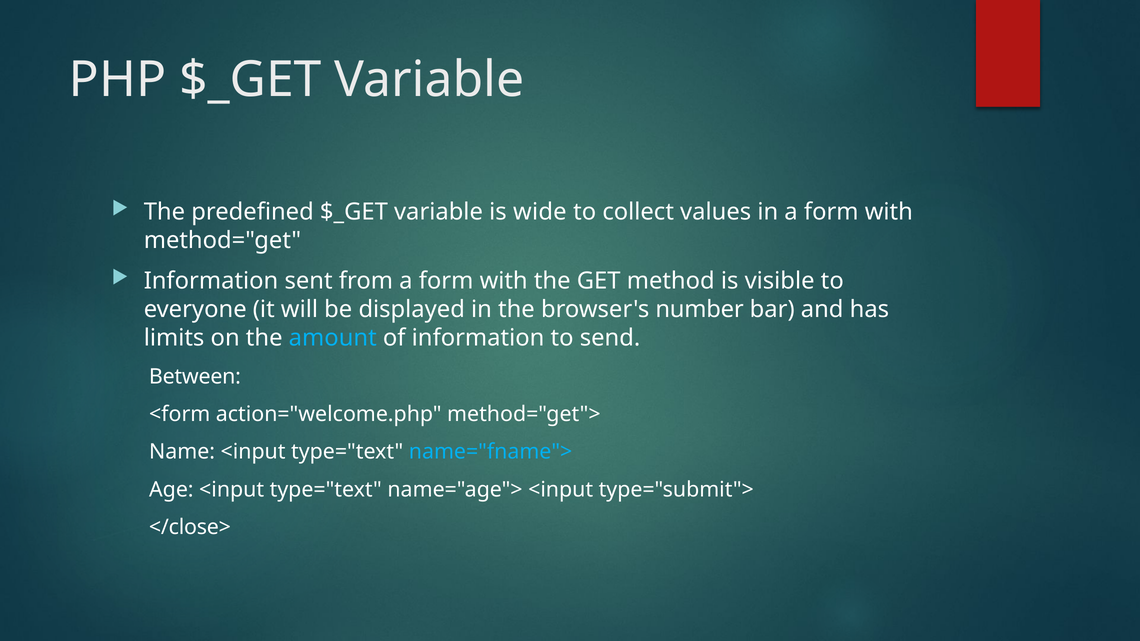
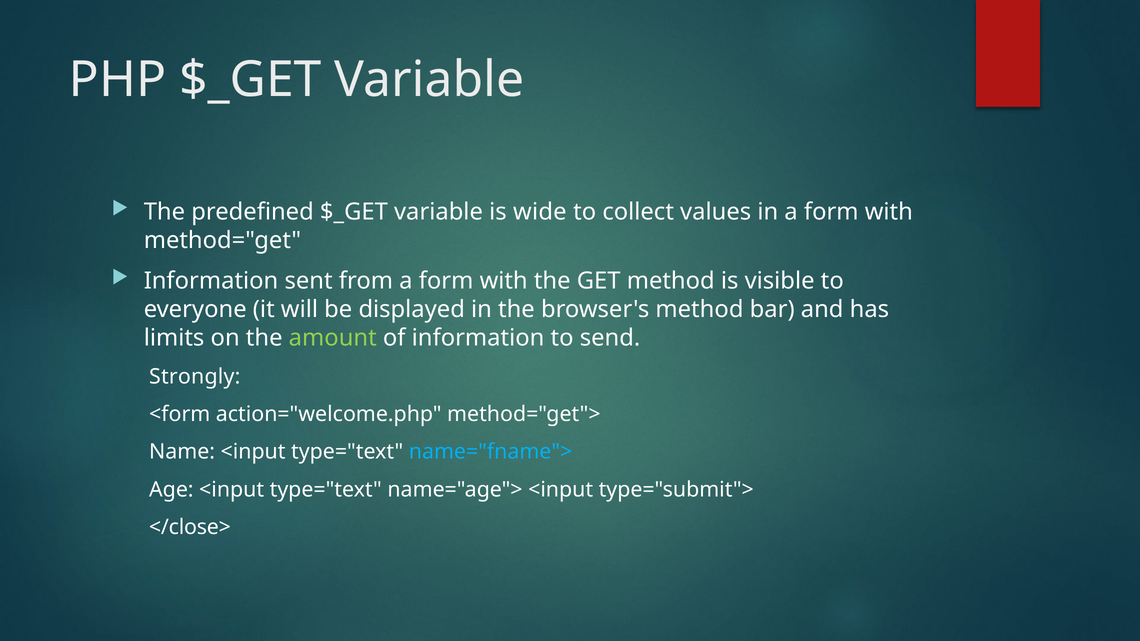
browser's number: number -> method (699, 310)
amount colour: light blue -> light green (333, 338)
Between: Between -> Strongly (195, 377)
